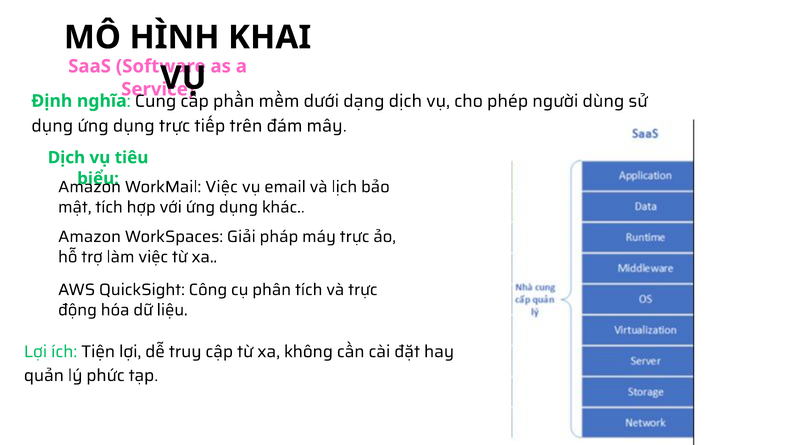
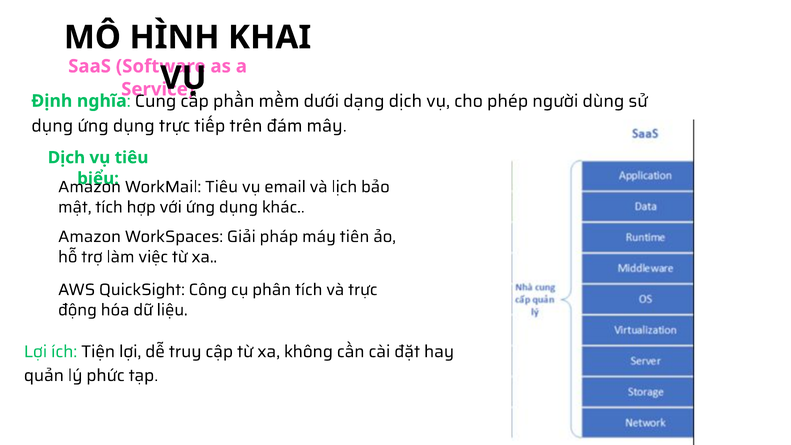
WorkMail Việc: Việc -> Tiêu (222, 187)
máy trực: trực -> tiên (355, 237)
